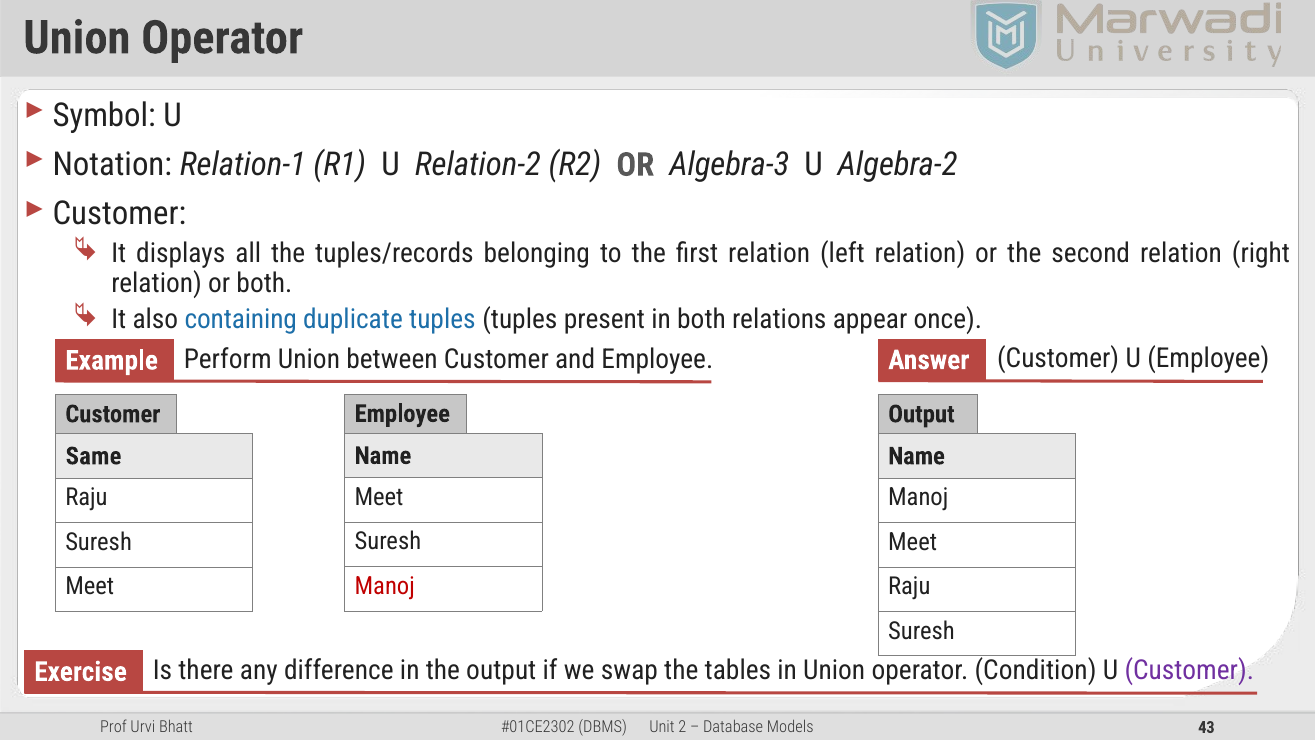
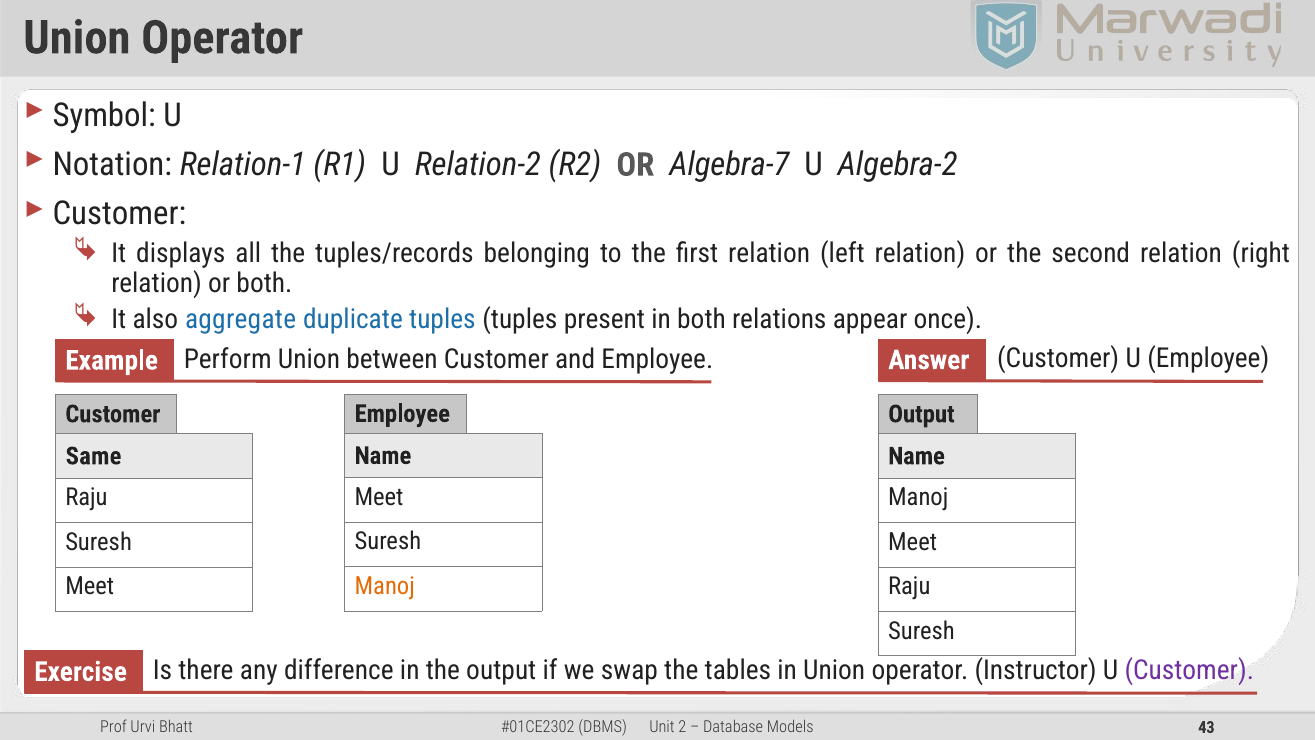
Algebra-3: Algebra-3 -> Algebra-7 (729, 165)
containing: containing -> aggregate (241, 319)
Manoj colour: red -> orange (385, 586)
Condition: Condition -> Instructor (1036, 671)
